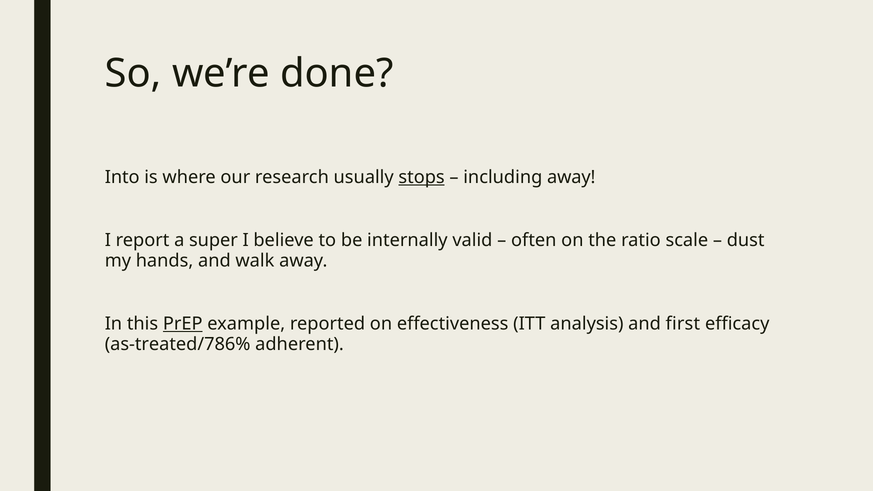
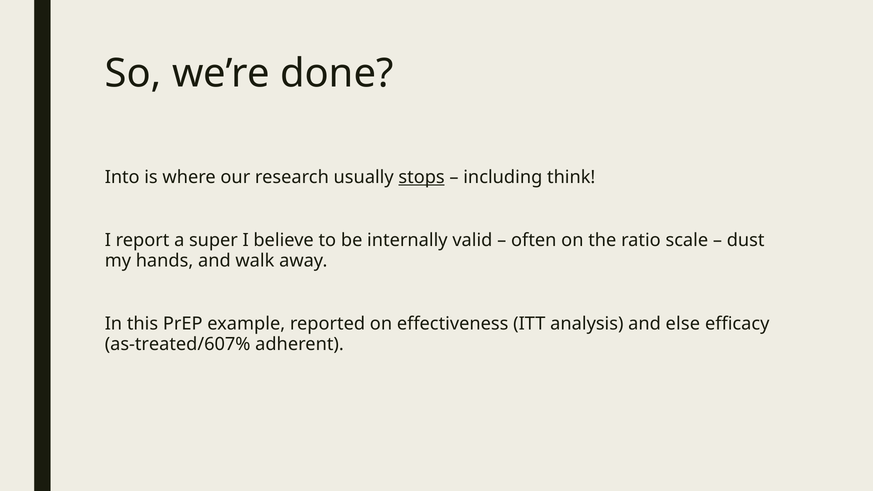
including away: away -> think (571, 177)
PrEP underline: present -> none (183, 324)
first: first -> else (683, 324)
as-treated/786%: as-treated/786% -> as-treated/607% (178, 344)
